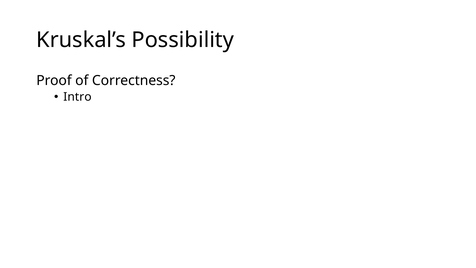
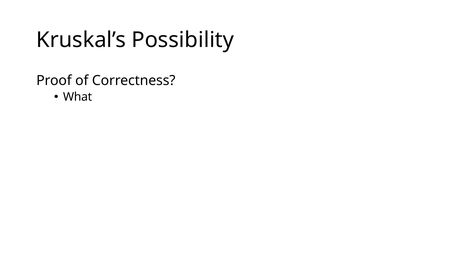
Intro: Intro -> What (78, 97)
